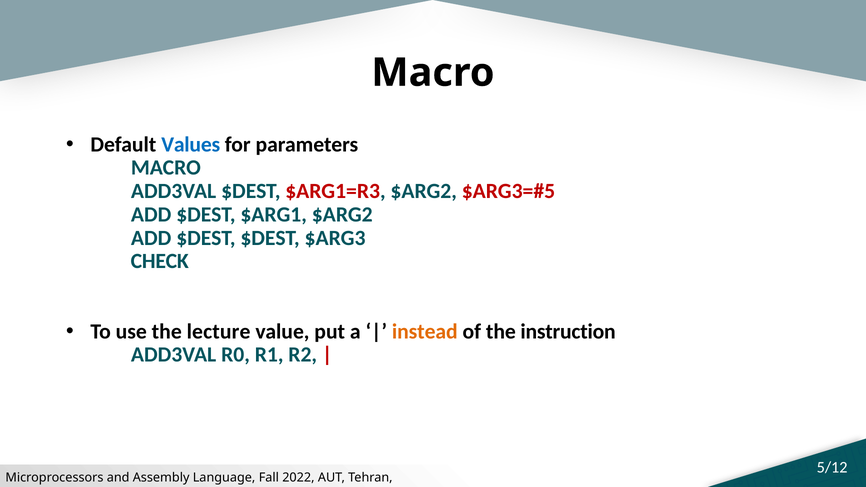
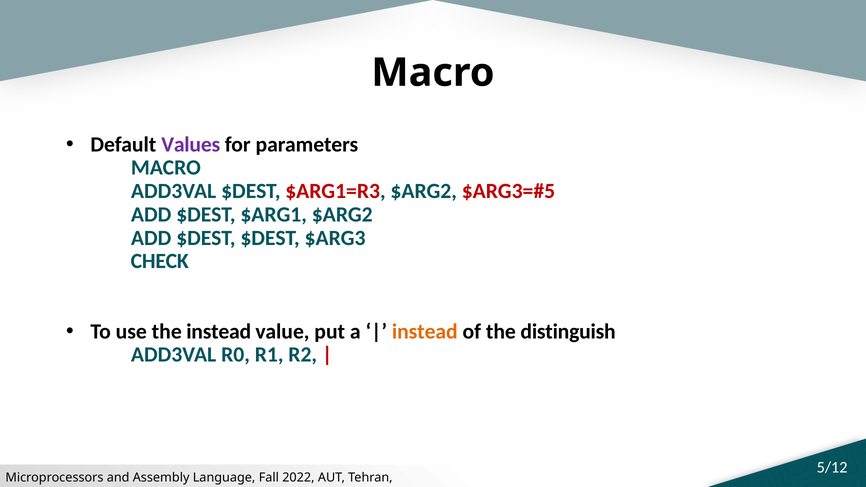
Values colour: blue -> purple (191, 144)
the lecture: lecture -> instead (219, 331)
instruction: instruction -> distinguish (568, 331)
